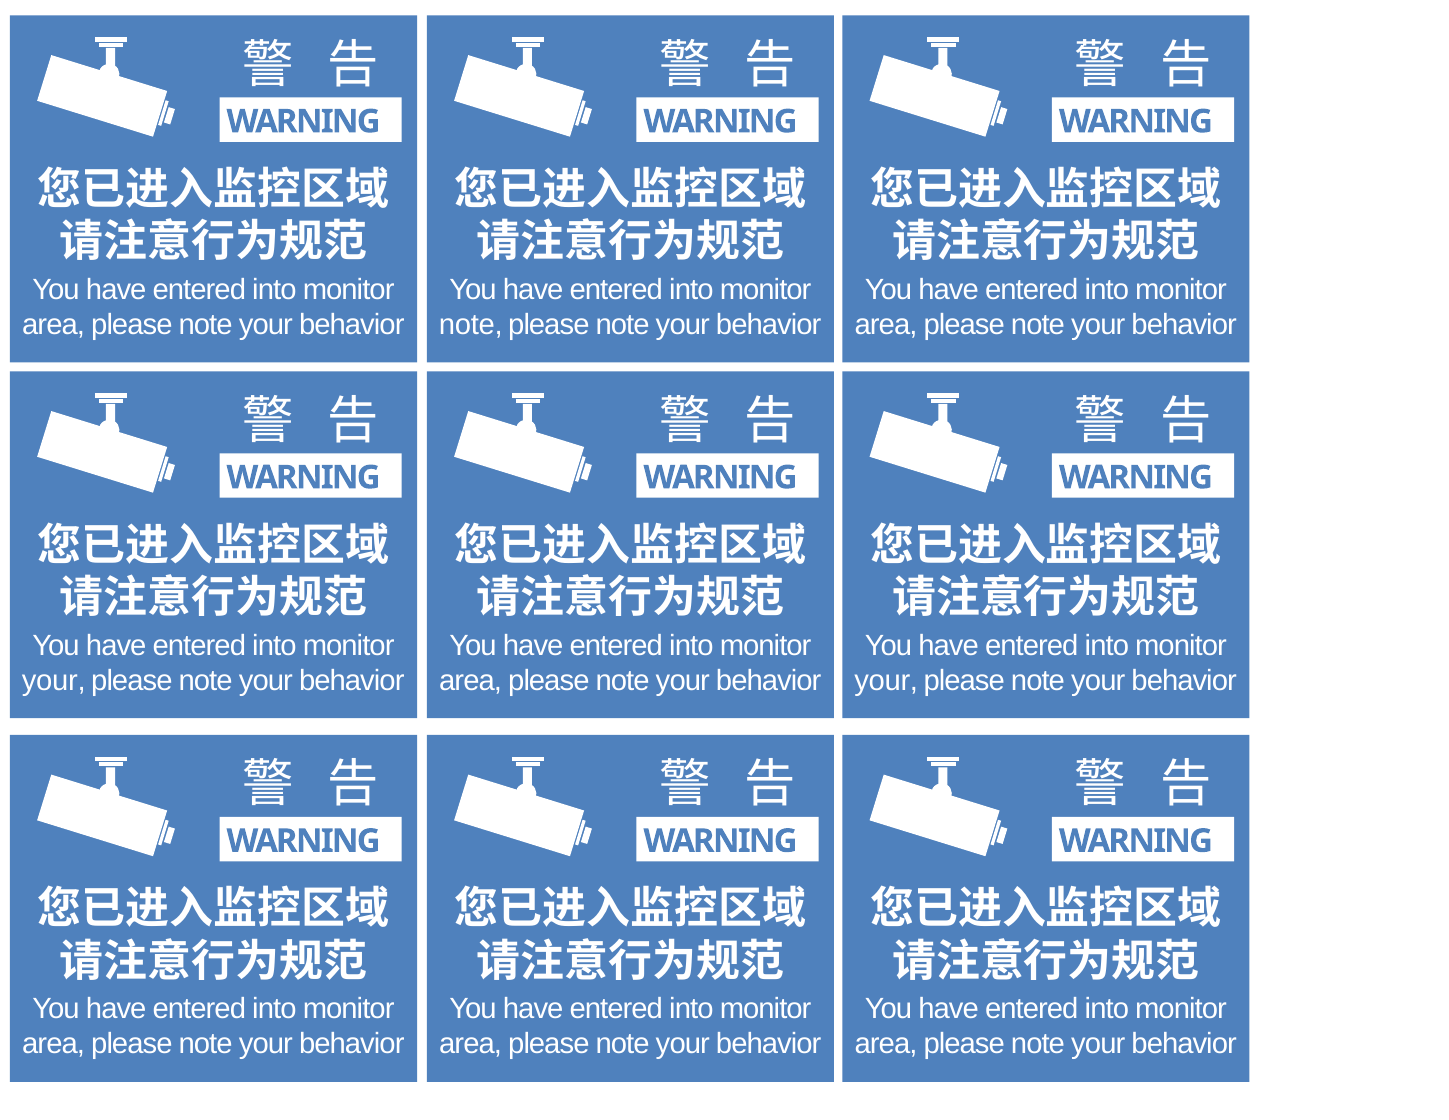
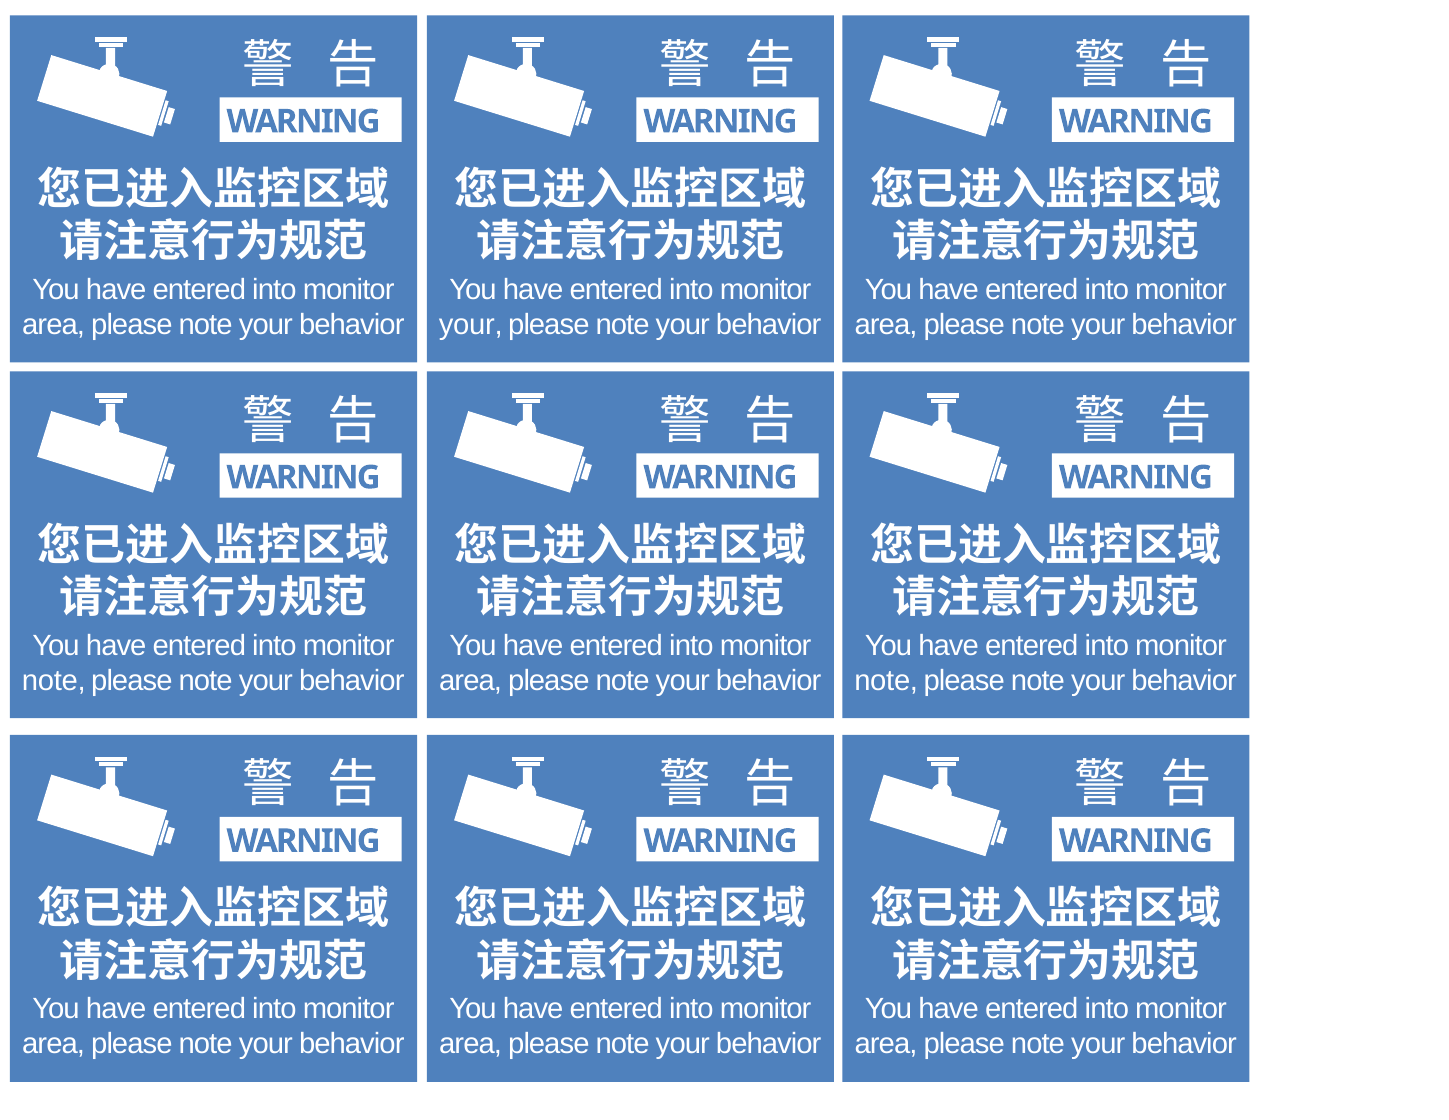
note: note -> your (471, 325)
your: your -> note (54, 680)
your: your -> note (886, 680)
